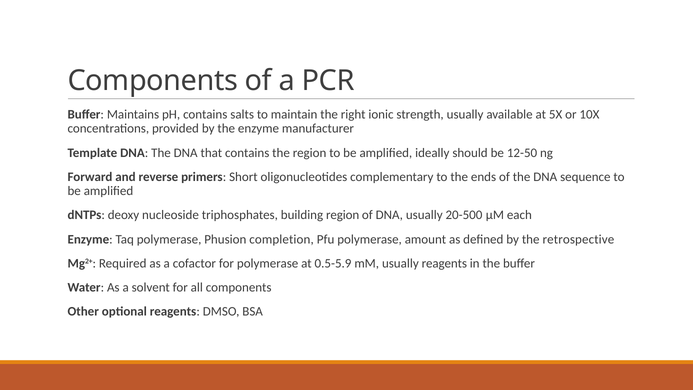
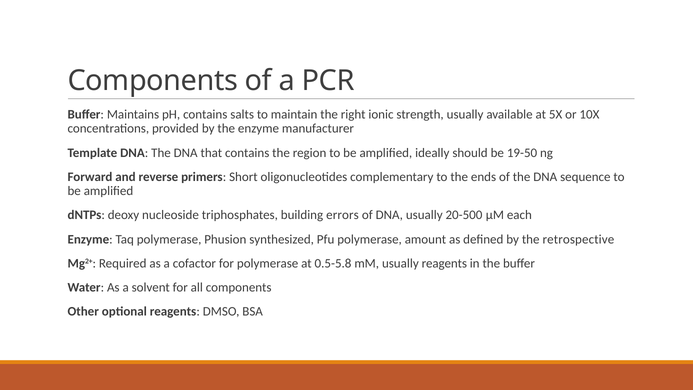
12-50: 12-50 -> 19-50 (522, 153)
building region: region -> errors (343, 215)
completion: completion -> synthesized (282, 239)
0.5-5.9: 0.5-5.9 -> 0.5-5.8 (333, 263)
